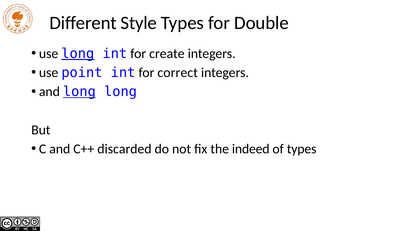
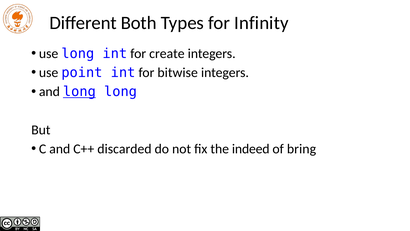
Style: Style -> Both (139, 23)
Double: Double -> Infinity (261, 23)
long underline: present -> none (78, 53)
correct: correct -> bitwise (178, 73)
of types: types -> bring (302, 149)
